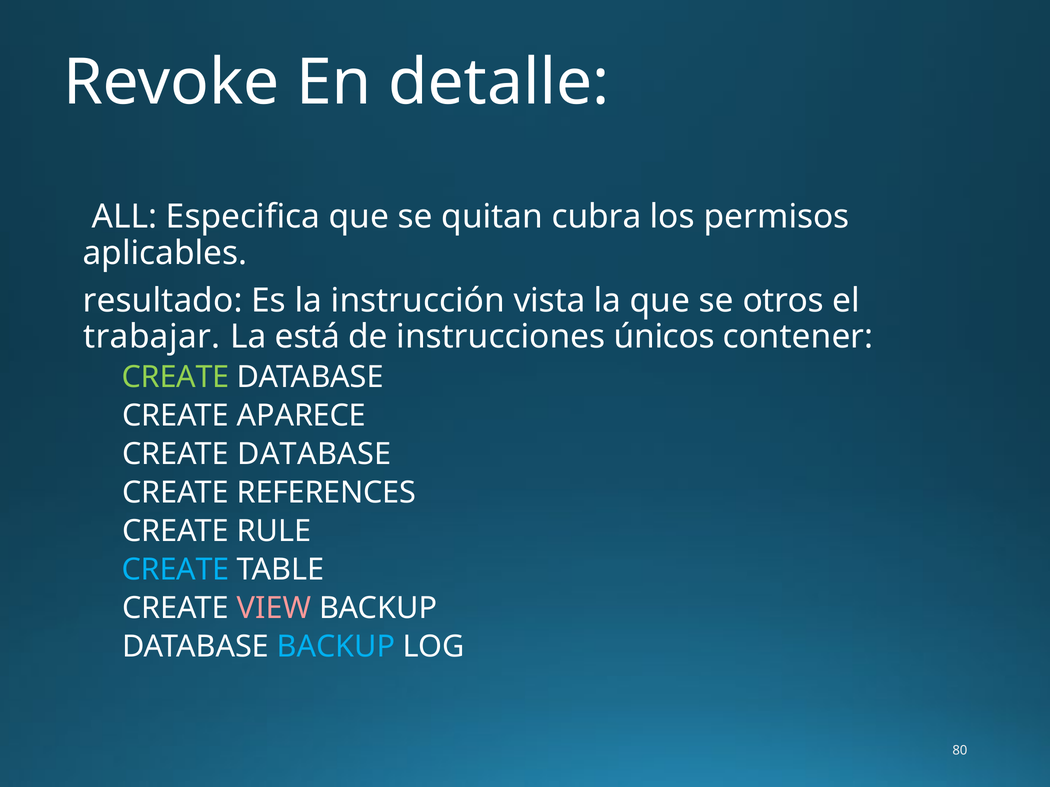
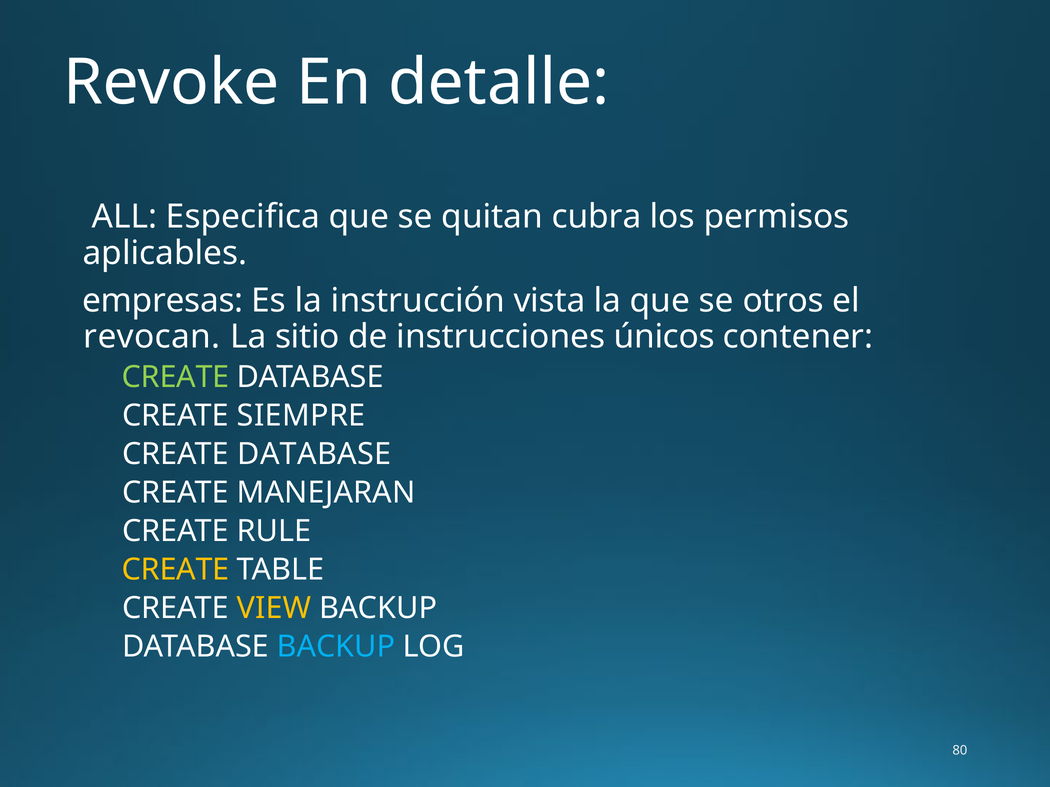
resultado: resultado -> empresas (163, 301)
trabajar: trabajar -> revocan (152, 337)
está: está -> sitio (307, 337)
APARECE: APARECE -> SIEMPRE (301, 416)
REFERENCES: REFERENCES -> MANEJARAN (326, 493)
CREATE colour: light blue -> yellow (176, 570)
VIEW colour: pink -> yellow (274, 608)
